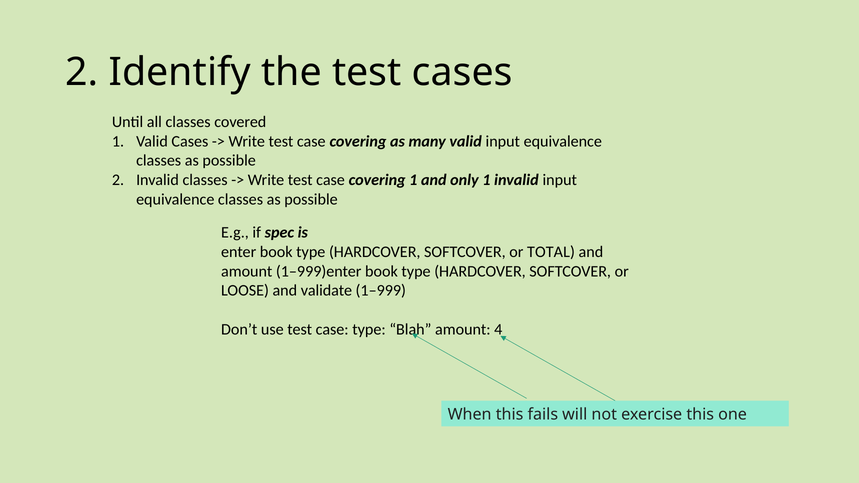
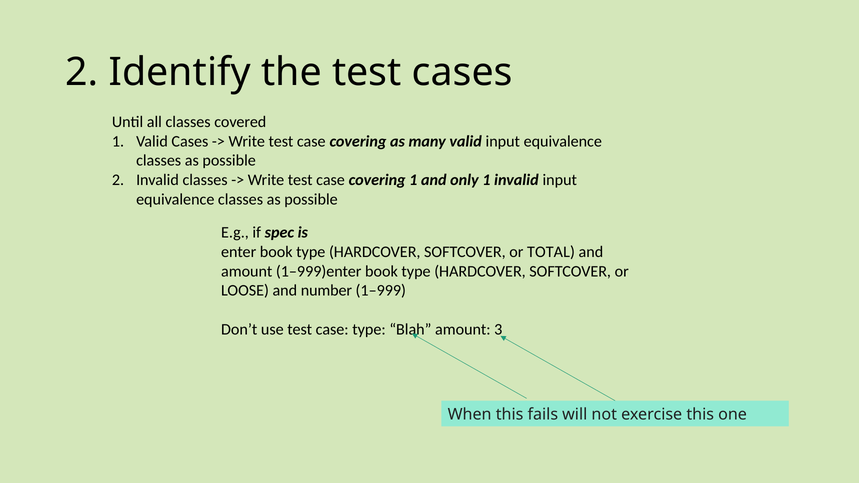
validate: validate -> number (326, 291)
4: 4 -> 3 (498, 329)
